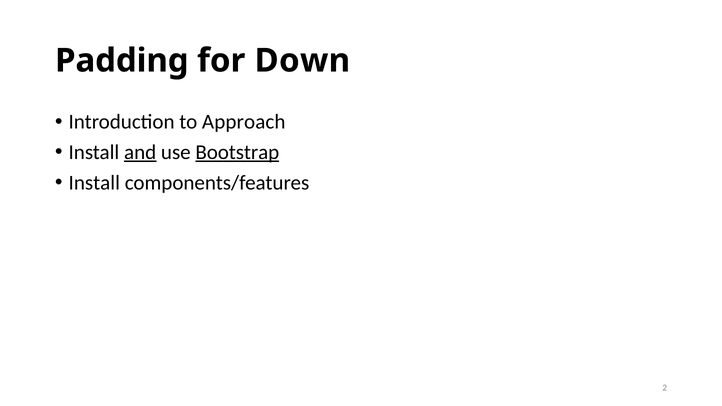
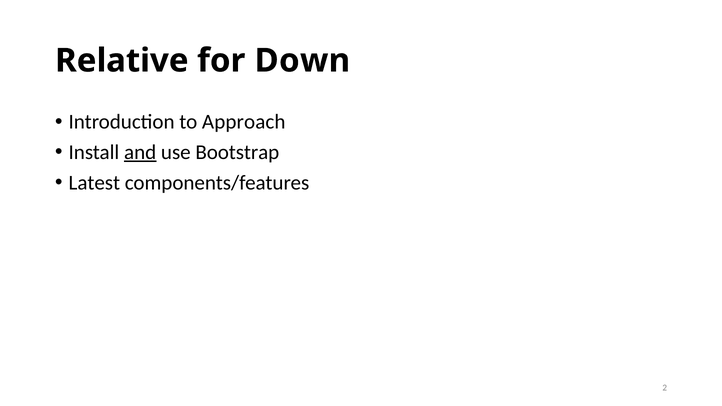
Padding: Padding -> Relative (122, 61)
Bootstrap underline: present -> none (237, 152)
Install: Install -> Latest (94, 183)
